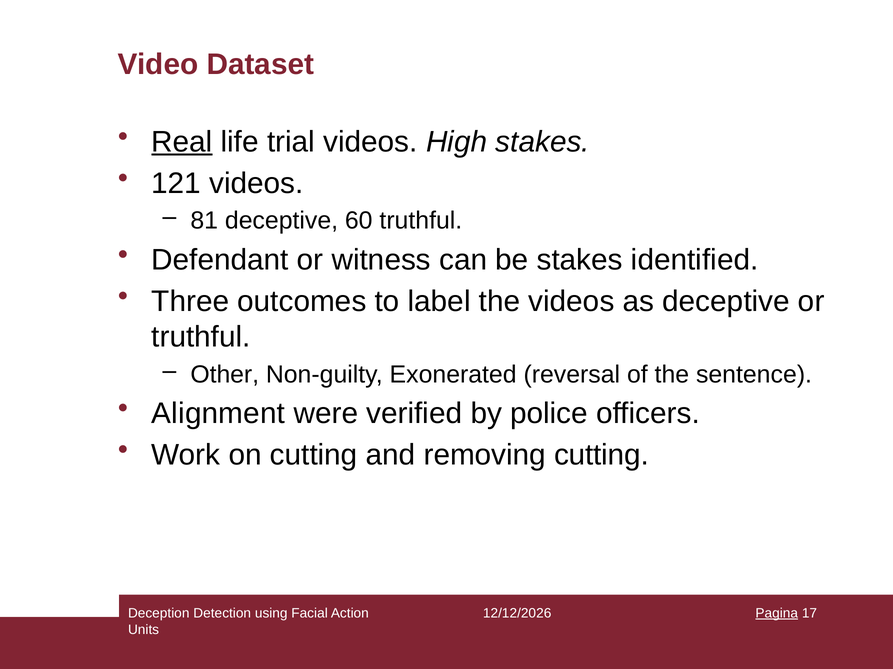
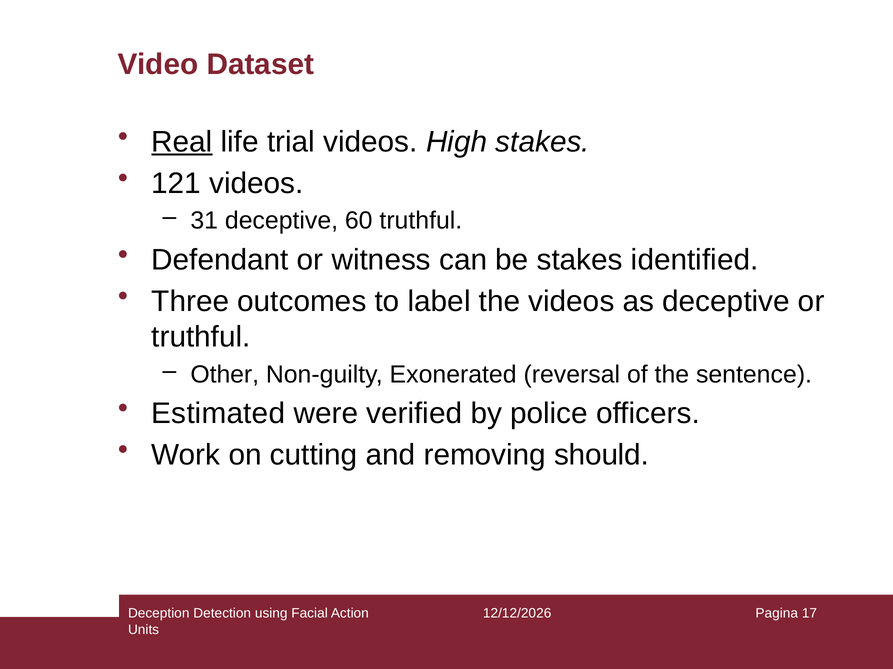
81: 81 -> 31 (204, 221)
Alignment: Alignment -> Estimated (218, 414)
removing cutting: cutting -> should (602, 455)
Pagina underline: present -> none (777, 614)
